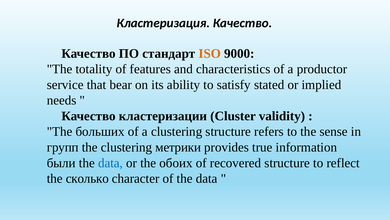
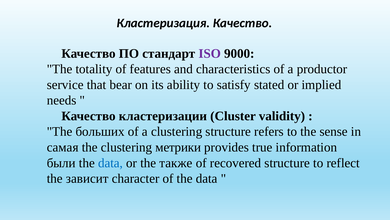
ISO colour: orange -> purple (210, 53)
групп: групп -> самая (63, 147)
обоих: обоих -> также (176, 163)
сколько: сколько -> зависит (87, 178)
